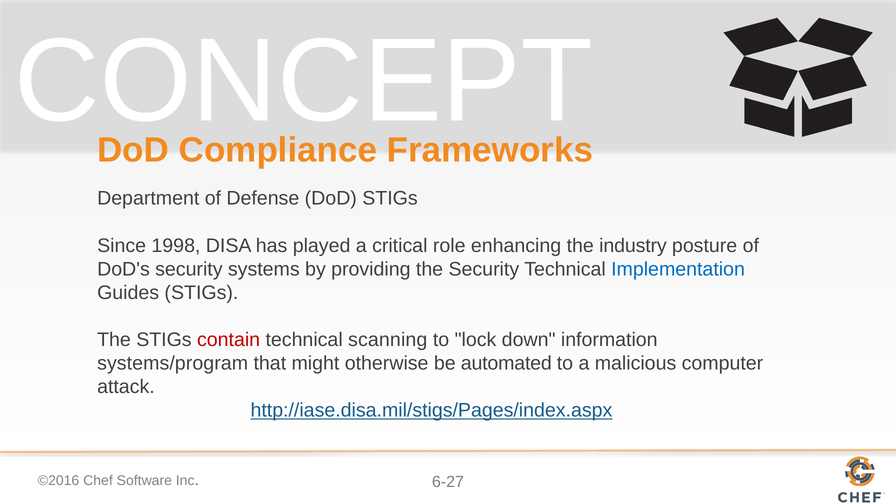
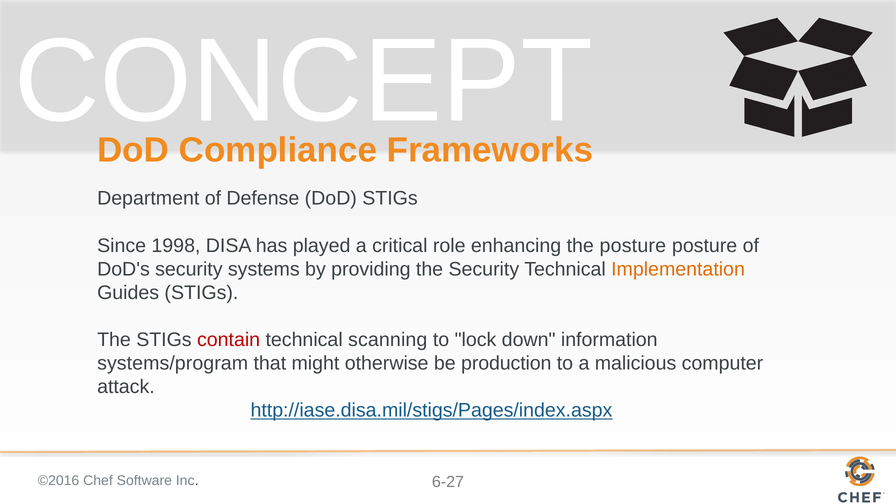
the industry: industry -> posture (633, 246)
Implementation colour: blue -> orange (678, 269)
automated: automated -> production (506, 363)
